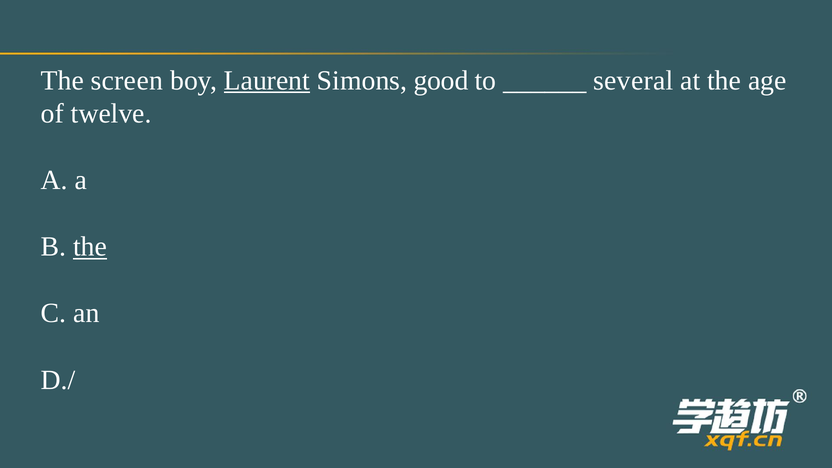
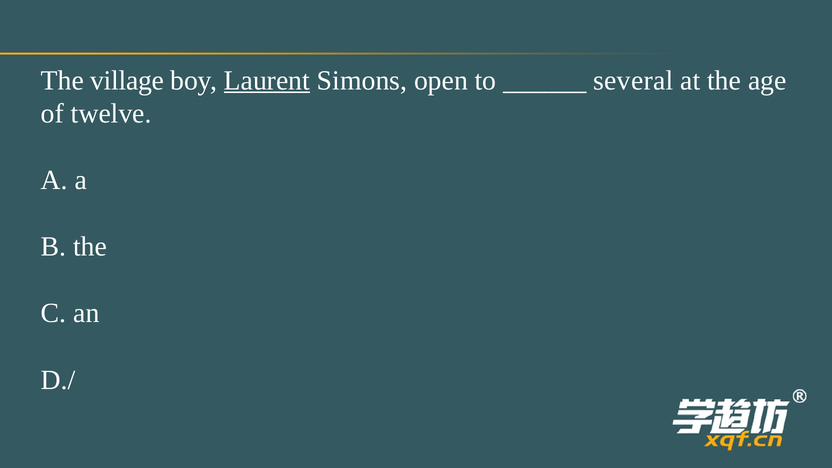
screen: screen -> village (127, 80)
good: good -> open (441, 80)
the underline: present -> none (90, 247)
